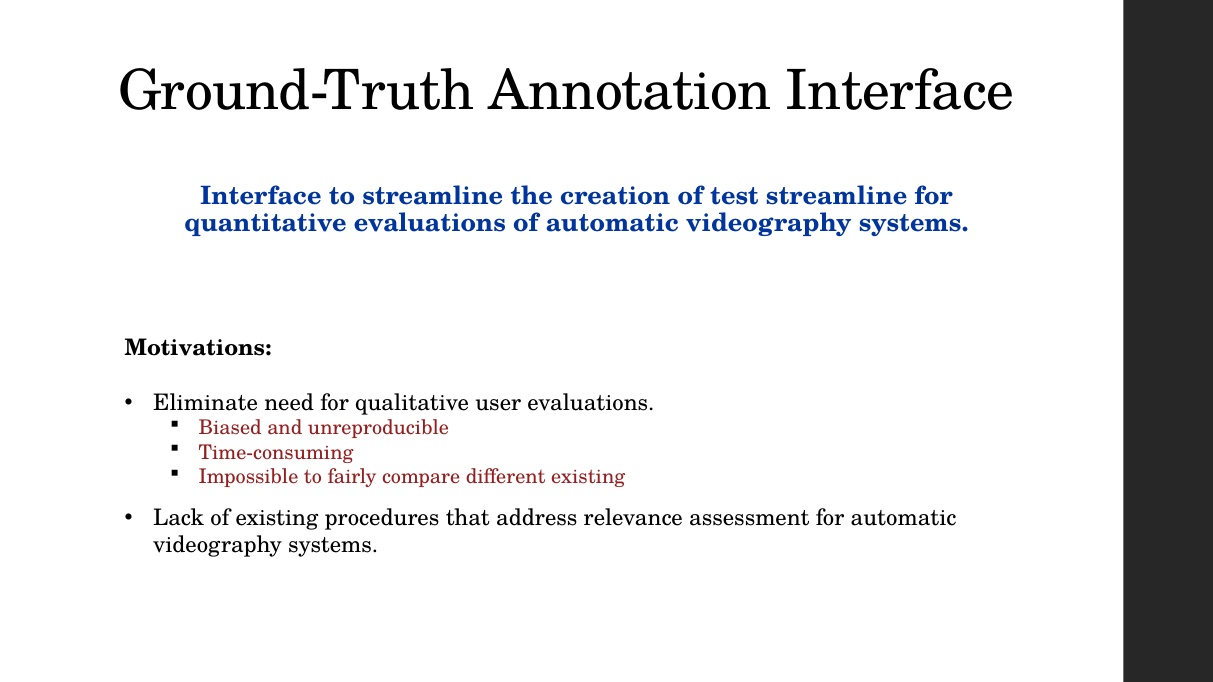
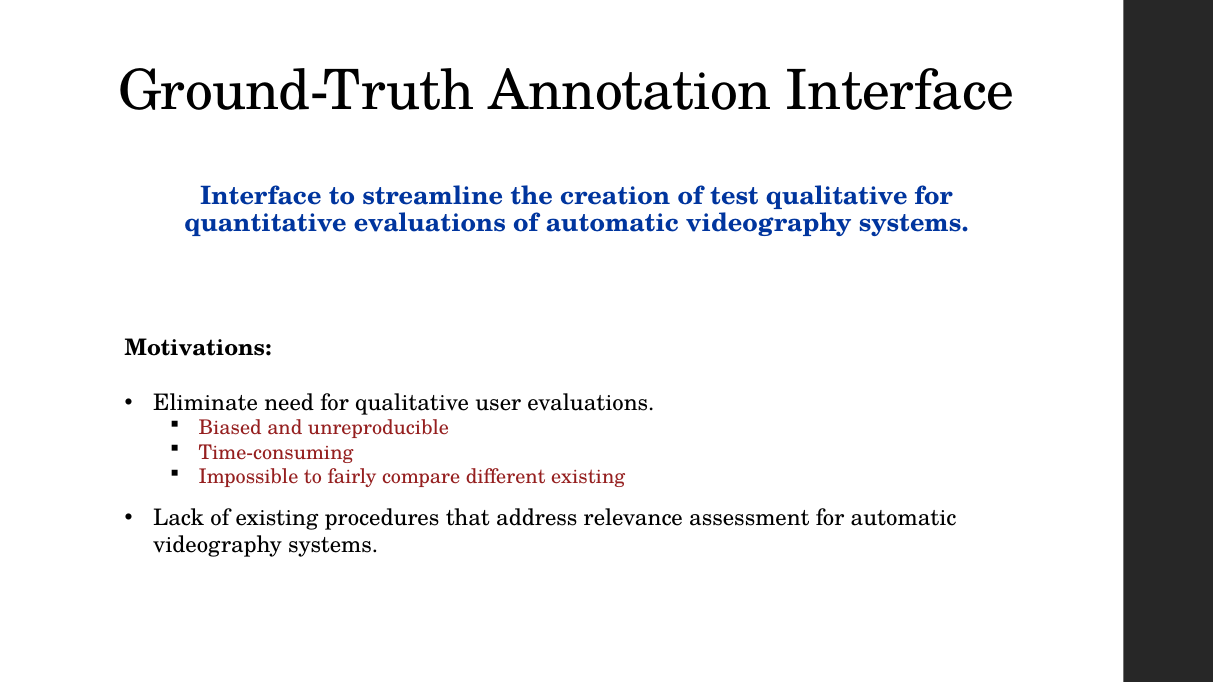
test streamline: streamline -> qualitative (837, 196)
